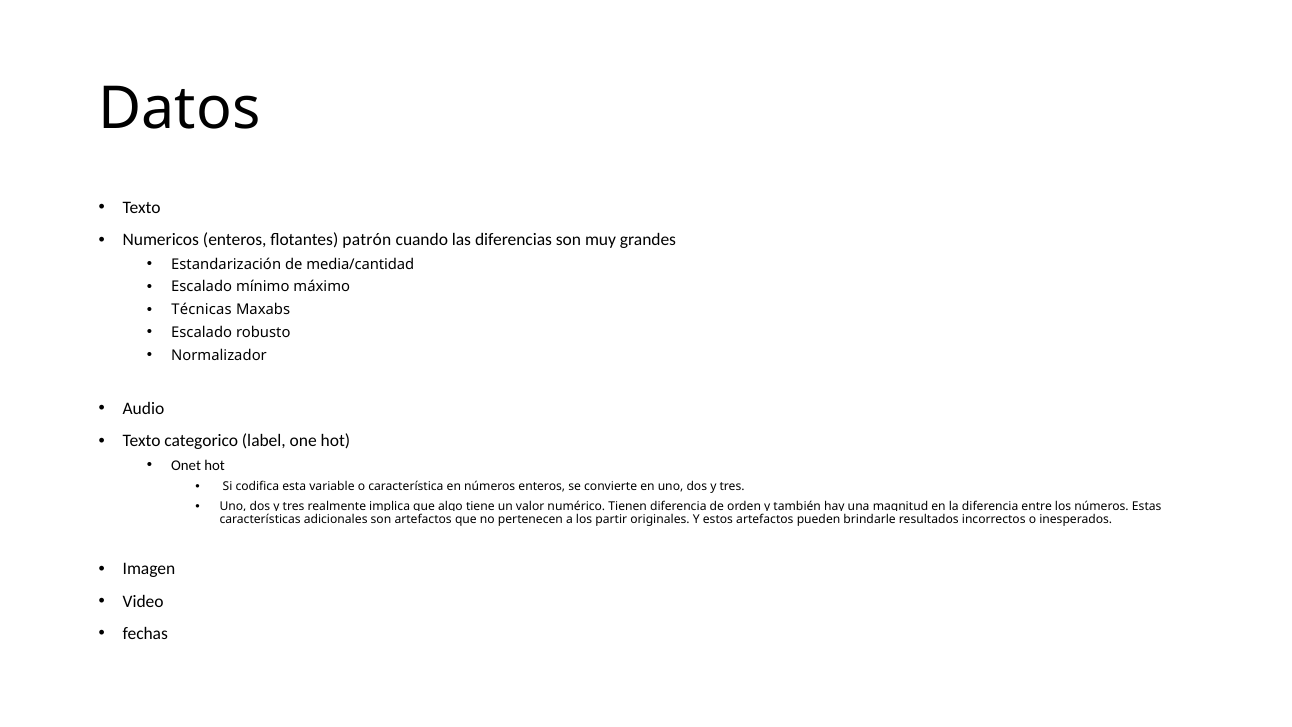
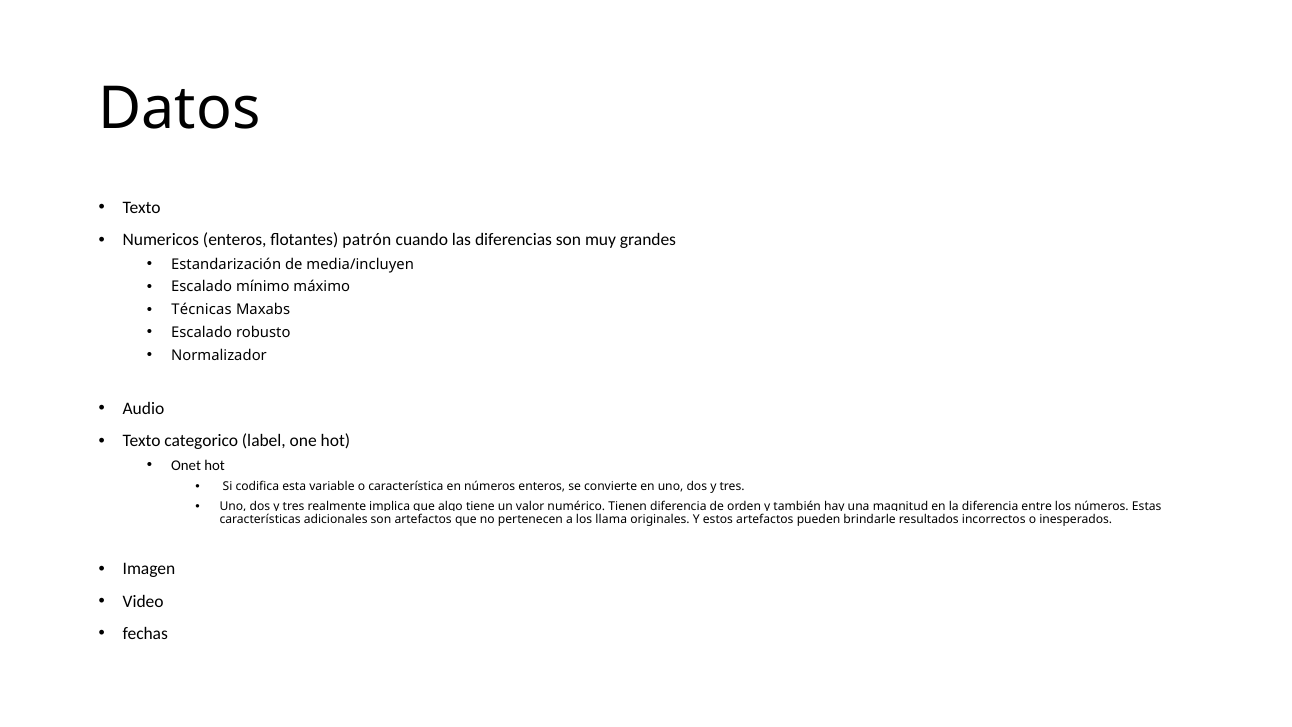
media/cantidad: media/cantidad -> media/incluyen (360, 264)
partir: partir -> llama (611, 519)
